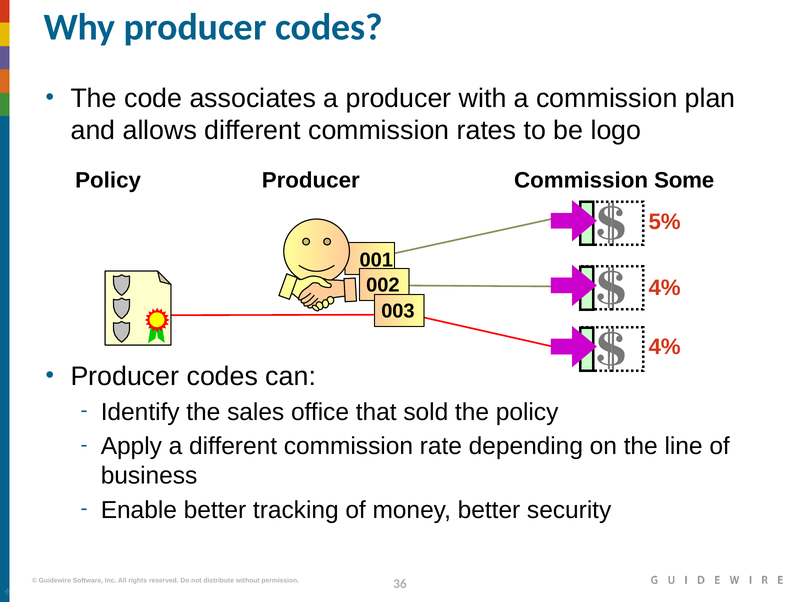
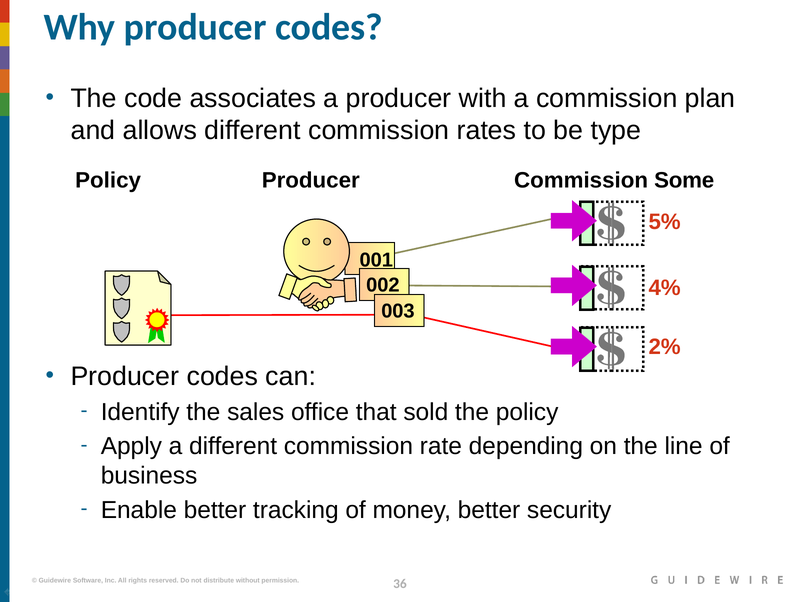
logo: logo -> type (616, 130)
4%: 4% -> 2% (665, 347)
